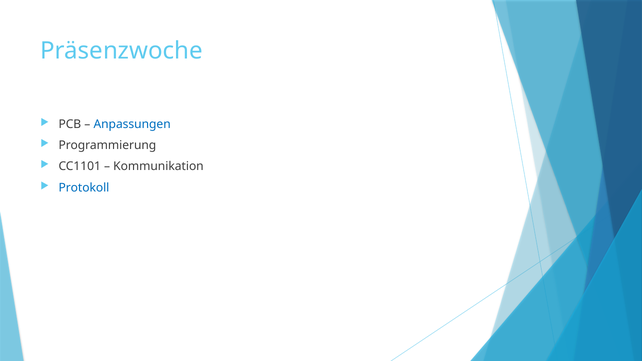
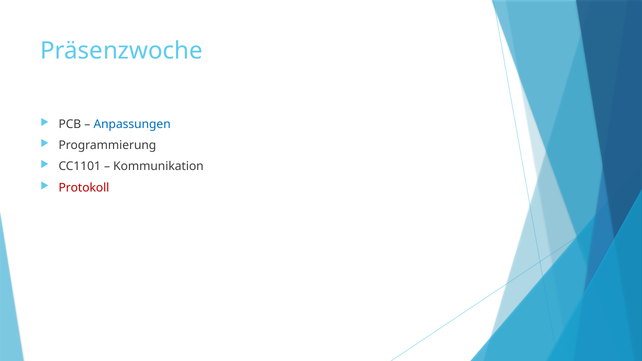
Protokoll colour: blue -> red (84, 188)
